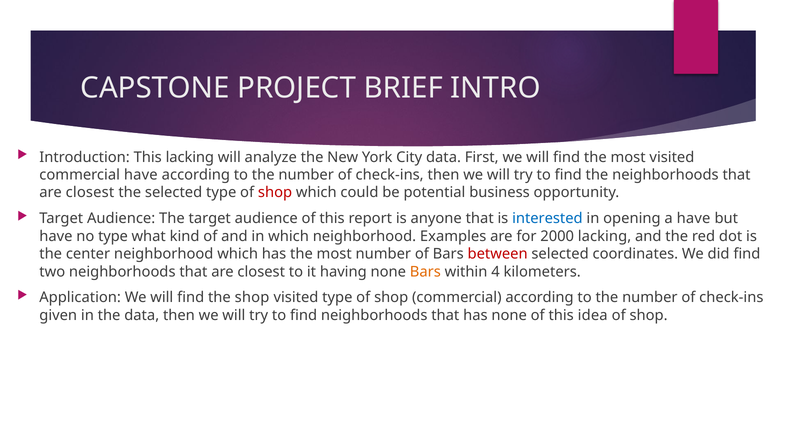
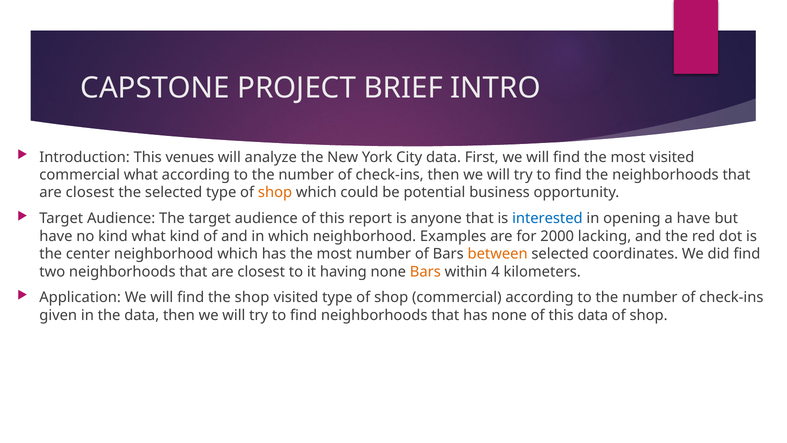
This lacking: lacking -> venues (190, 157)
commercial have: have -> what (141, 175)
shop colour: red -> orange (275, 192)
no type: type -> kind (113, 236)
between colour: red -> orange (498, 254)
this idea: idea -> data (593, 315)
